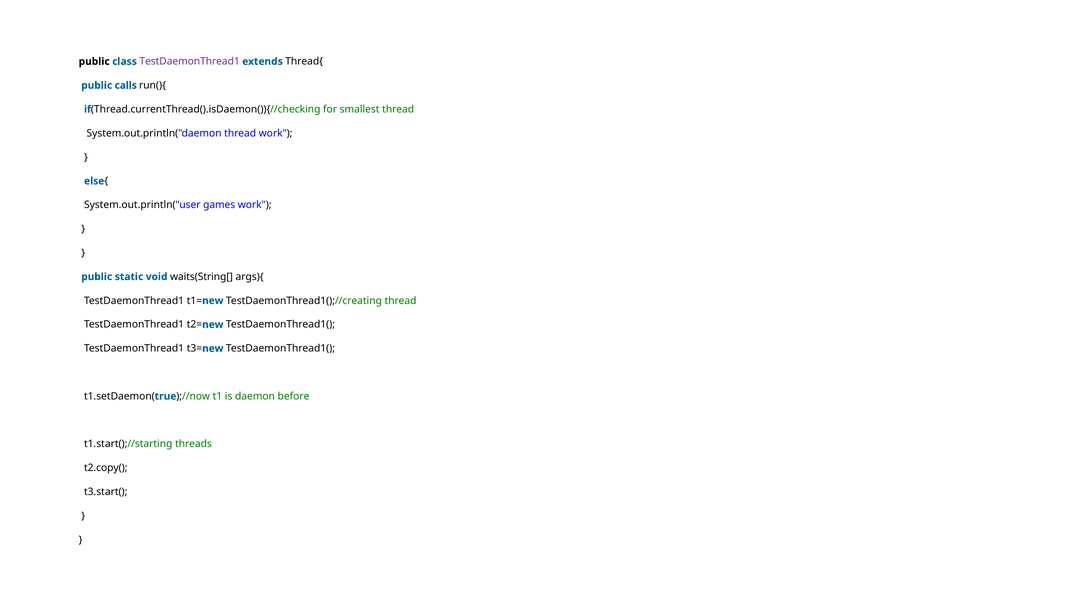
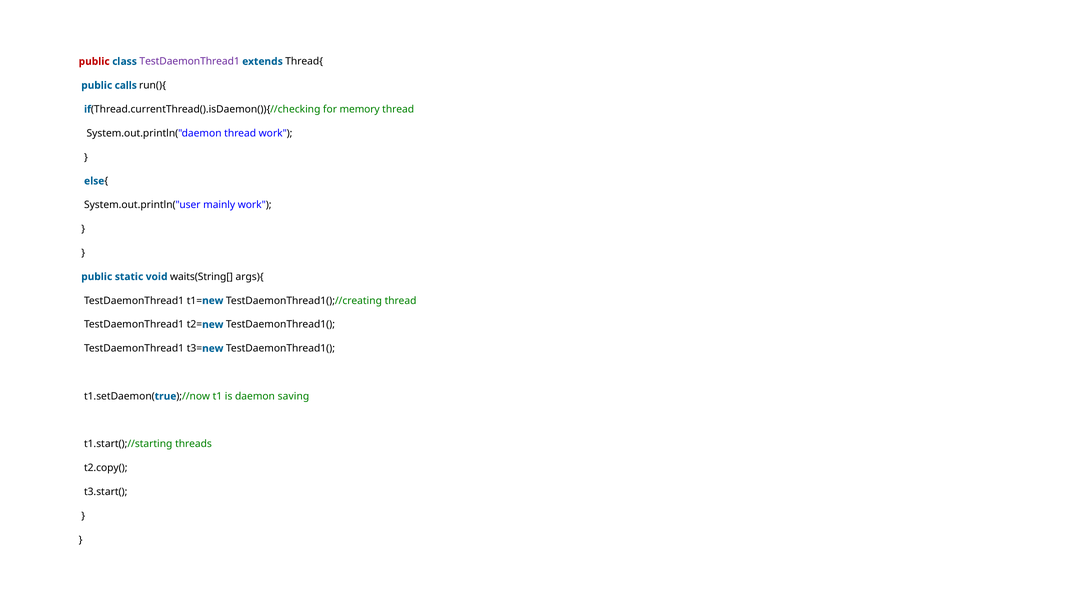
public colour: black -> red (94, 61)
smallest: smallest -> memory (360, 109)
games: games -> mainly (219, 205)
before: before -> saving (293, 396)
